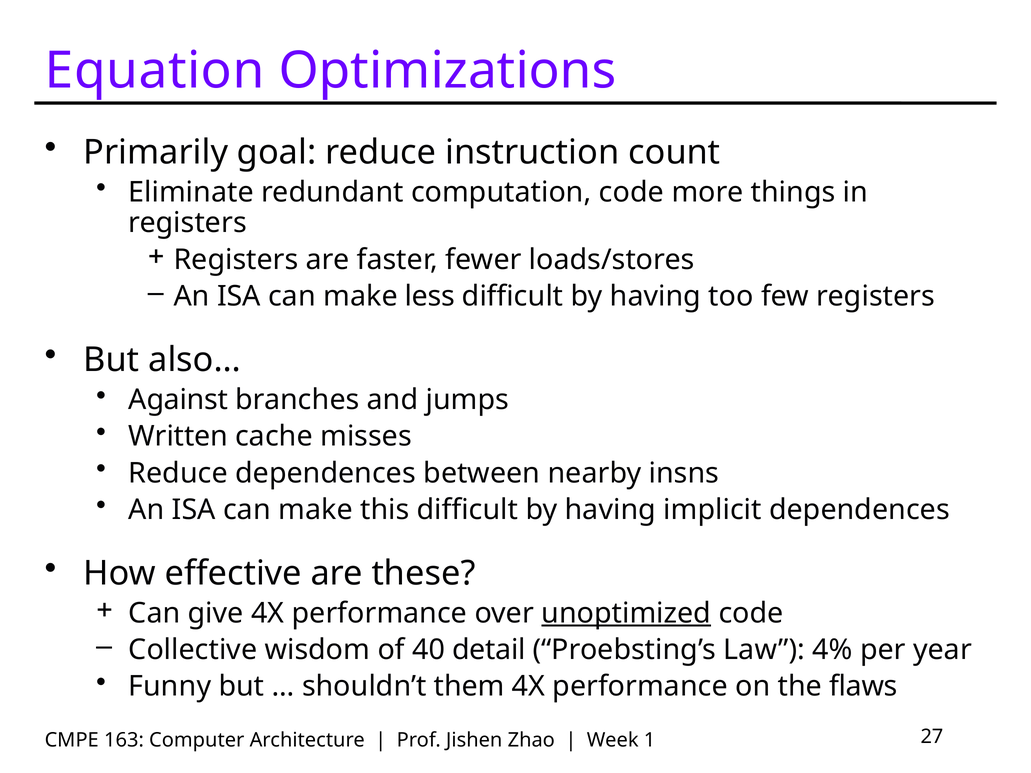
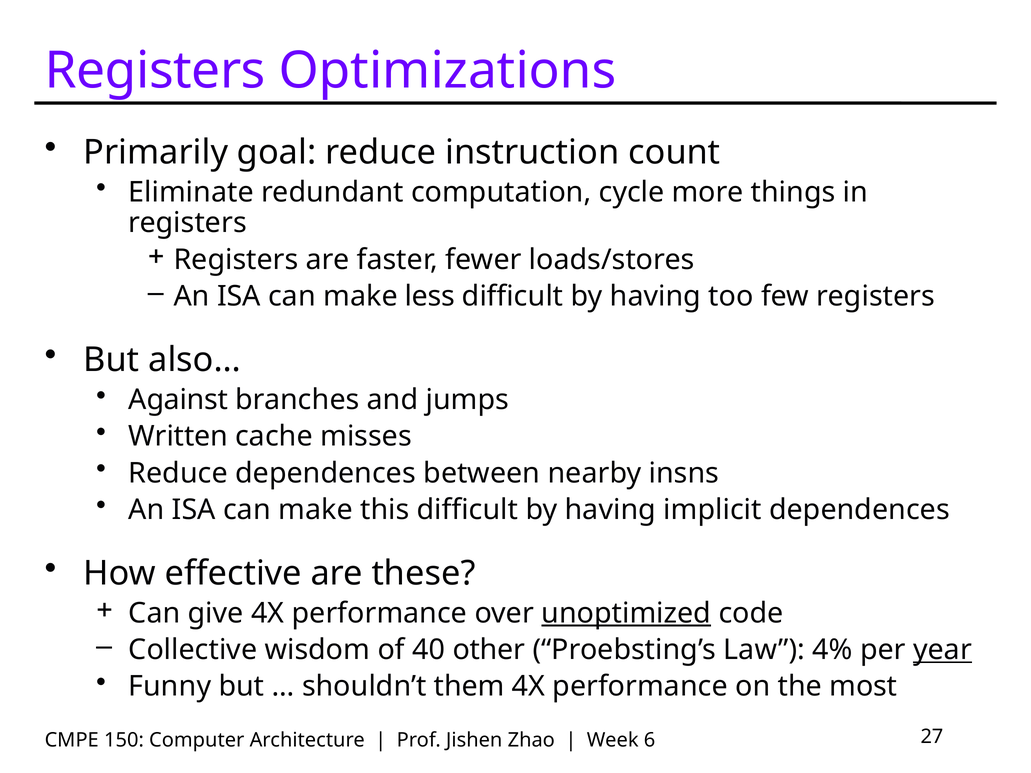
Equation: Equation -> Registers (155, 71)
computation code: code -> cycle (632, 192)
detail: detail -> other (489, 650)
year underline: none -> present (942, 650)
flaws: flaws -> most (863, 687)
163: 163 -> 150 (124, 740)
1: 1 -> 6 (650, 740)
